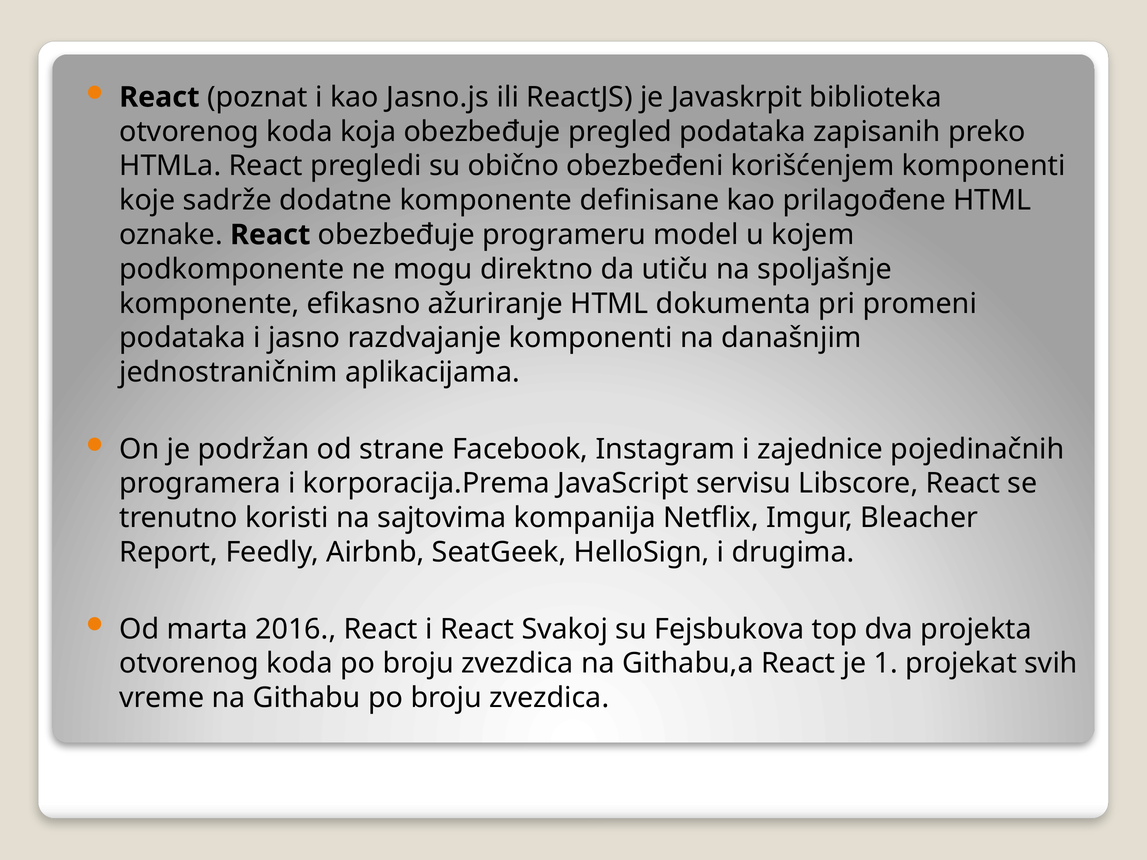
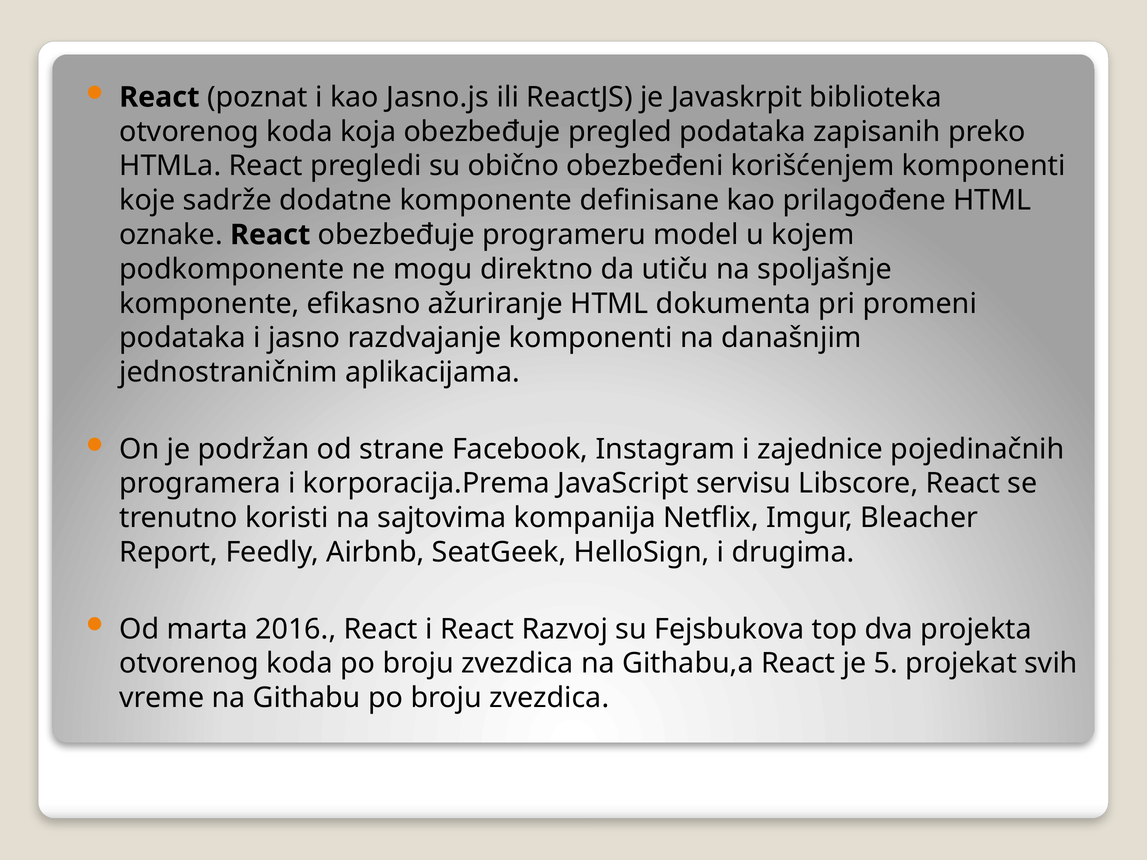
Svakoj: Svakoj -> Razvoj (565, 629)
1: 1 -> 5 (886, 664)
